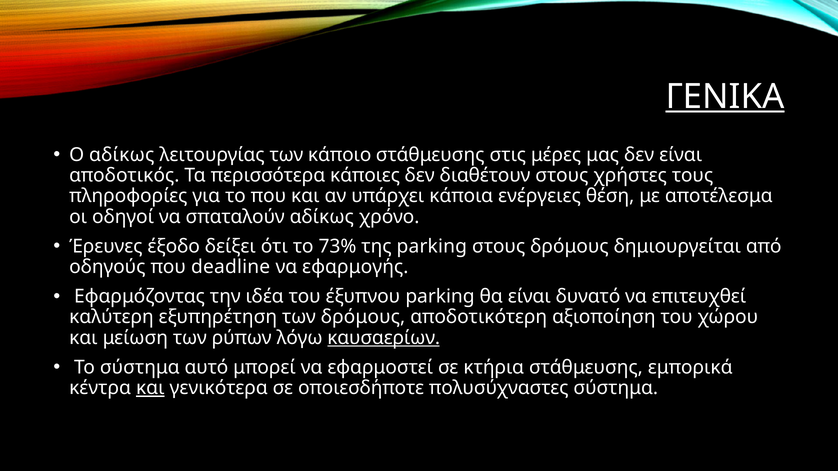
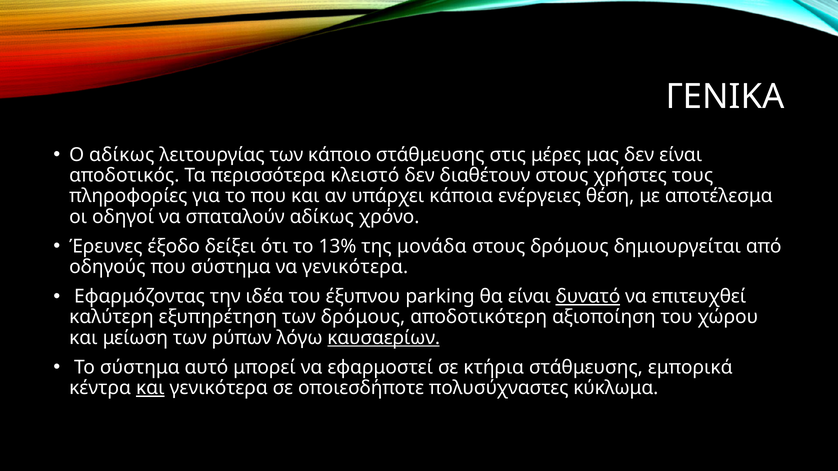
ΓΕΝΙΚΑ underline: present -> none (725, 97)
κάποιες: κάποιες -> κλειστό (365, 176)
73%: 73% -> 13% (337, 246)
της parking: parking -> μονάδα (432, 246)
που deadline: deadline -> σύστημα (231, 267)
να εφαρμογής: εφαρμογής -> γενικότερα (355, 267)
δυνατό underline: none -> present (588, 297)
πολυσύχναστες σύστημα: σύστημα -> κύκλωμα (616, 388)
